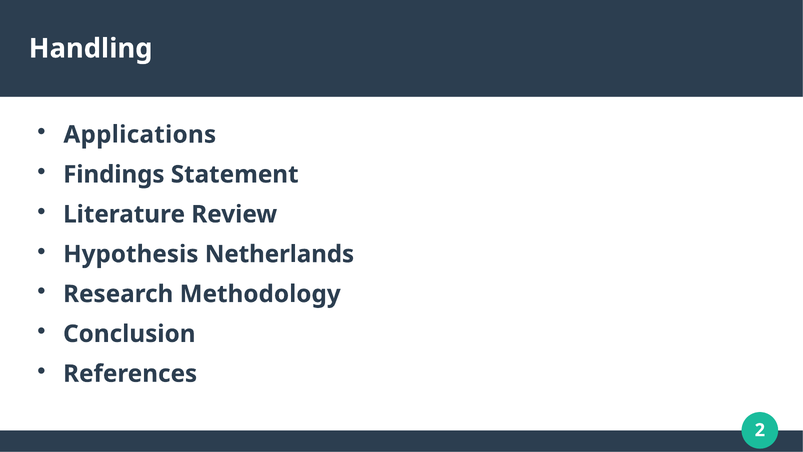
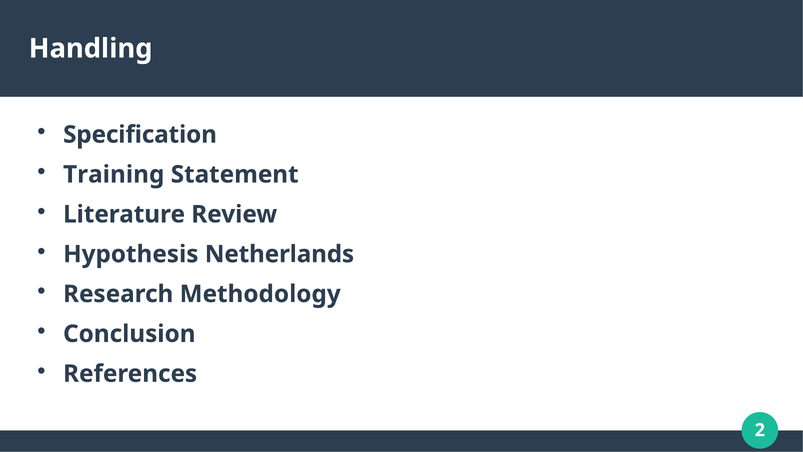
Applications: Applications -> Specification (140, 135)
Findings: Findings -> Training (114, 174)
